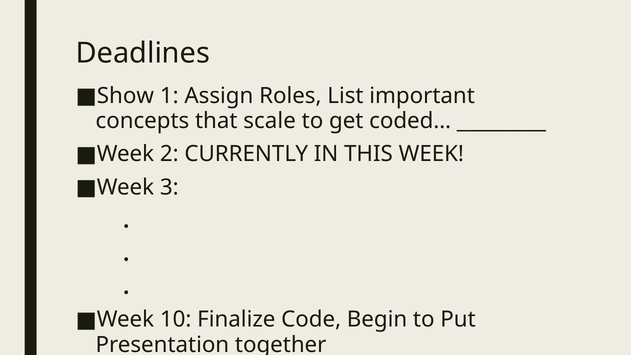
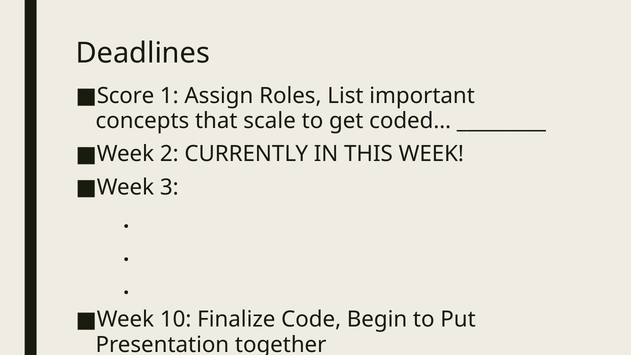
Show: Show -> Score (126, 96)
